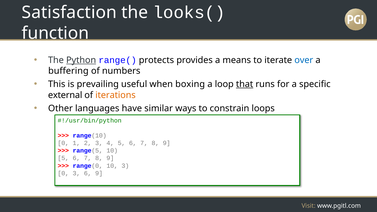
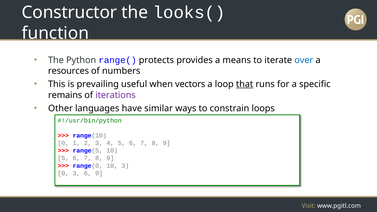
Satisfaction: Satisfaction -> Constructor (69, 12)
Python underline: present -> none (81, 60)
buffering: buffering -> resources (68, 71)
boxing: boxing -> vectors (190, 84)
external: external -> remains (65, 95)
iterations colour: orange -> purple (115, 95)
